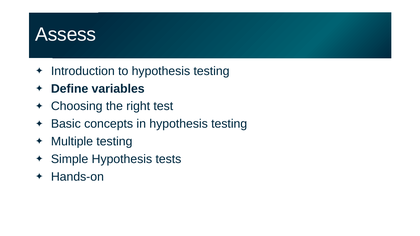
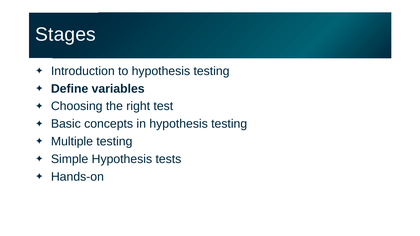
Assess: Assess -> Stages (66, 34)
